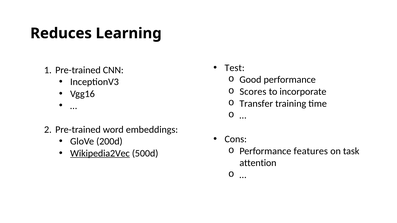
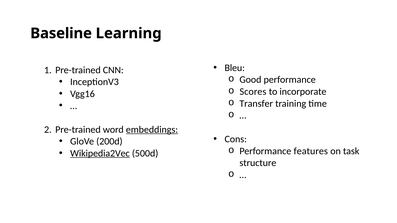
Reduces: Reduces -> Baseline (61, 33)
Test: Test -> Bleu (235, 68)
embeddings underline: none -> present (152, 130)
attention: attention -> structure (258, 163)
